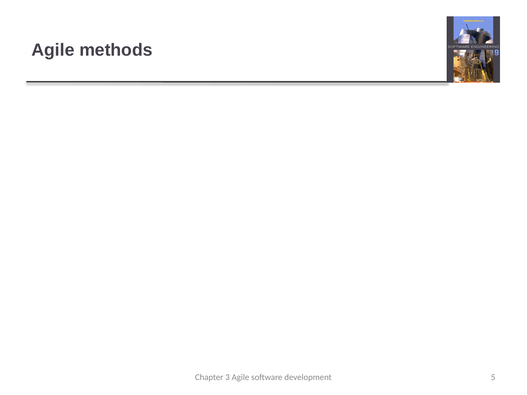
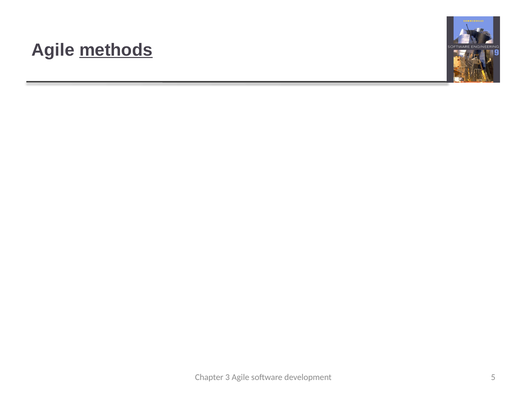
methods underline: none -> present (116, 50)
